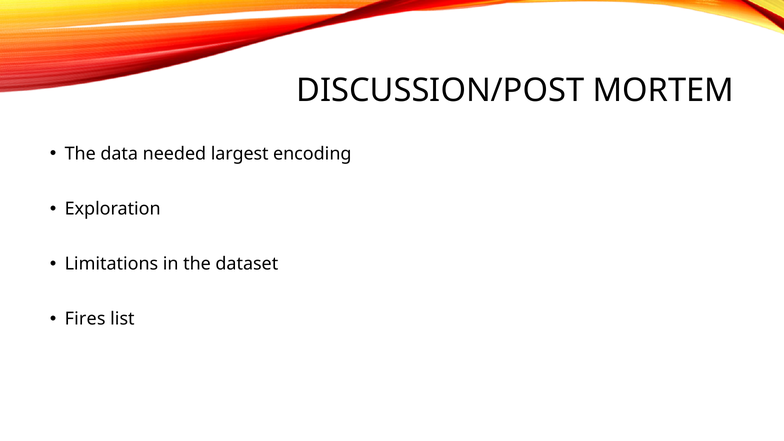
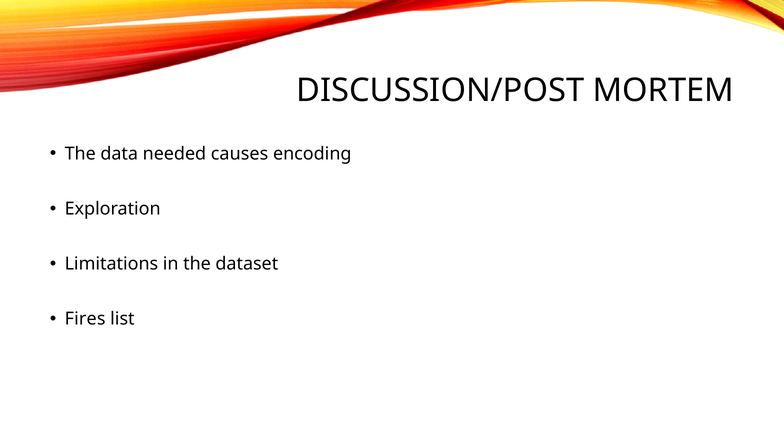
largest: largest -> causes (240, 154)
